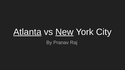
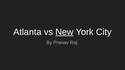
Atlanta underline: present -> none (27, 32)
